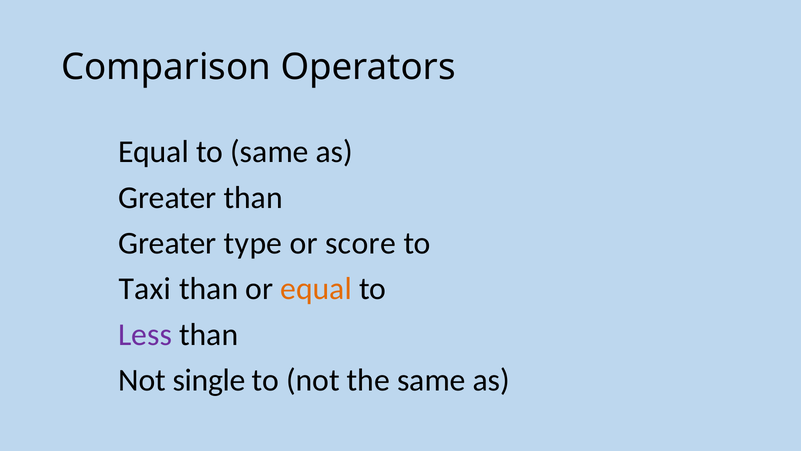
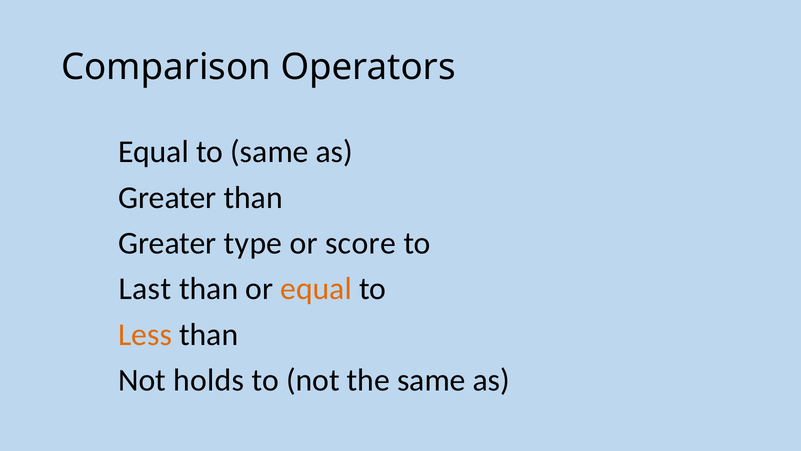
Taxi: Taxi -> Last (145, 289)
Less colour: purple -> orange (145, 334)
single: single -> holds (209, 380)
